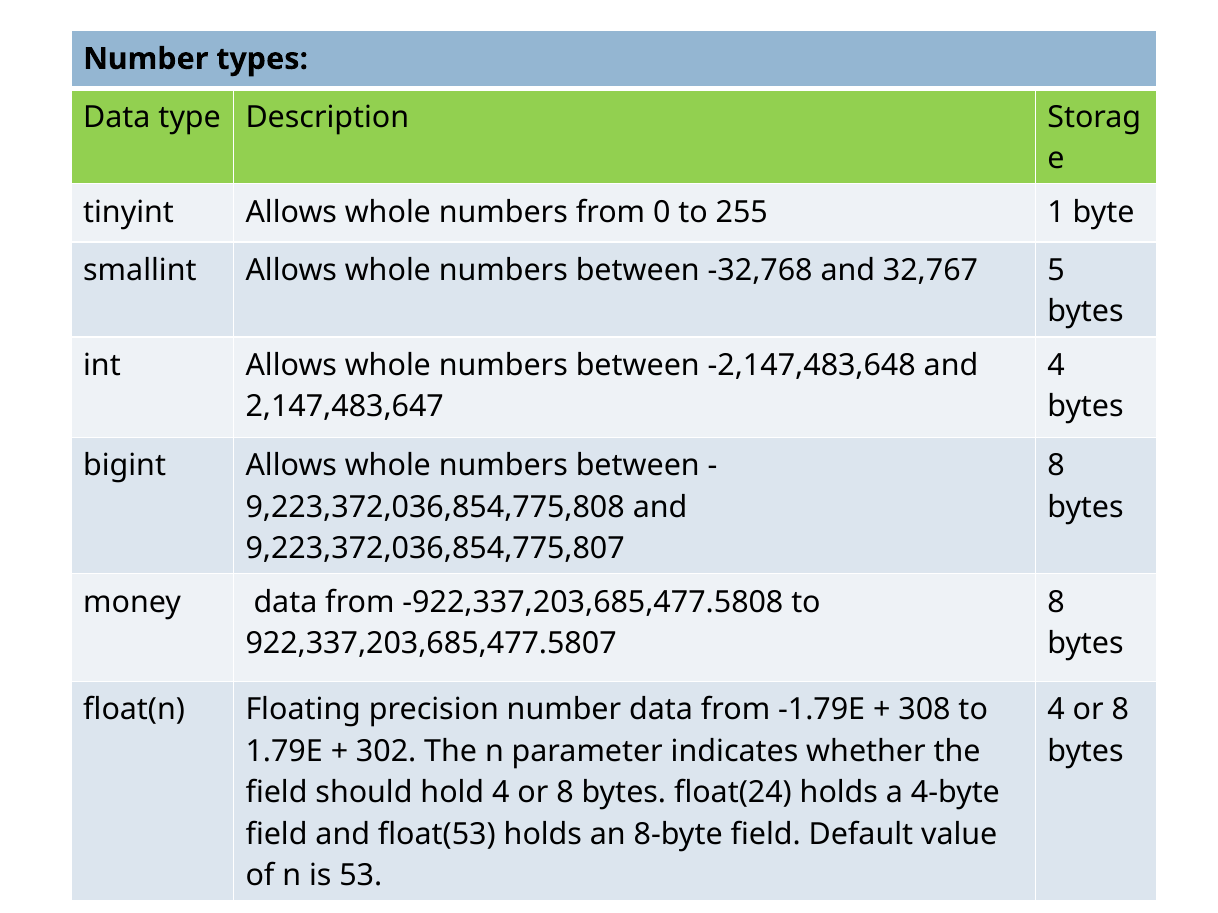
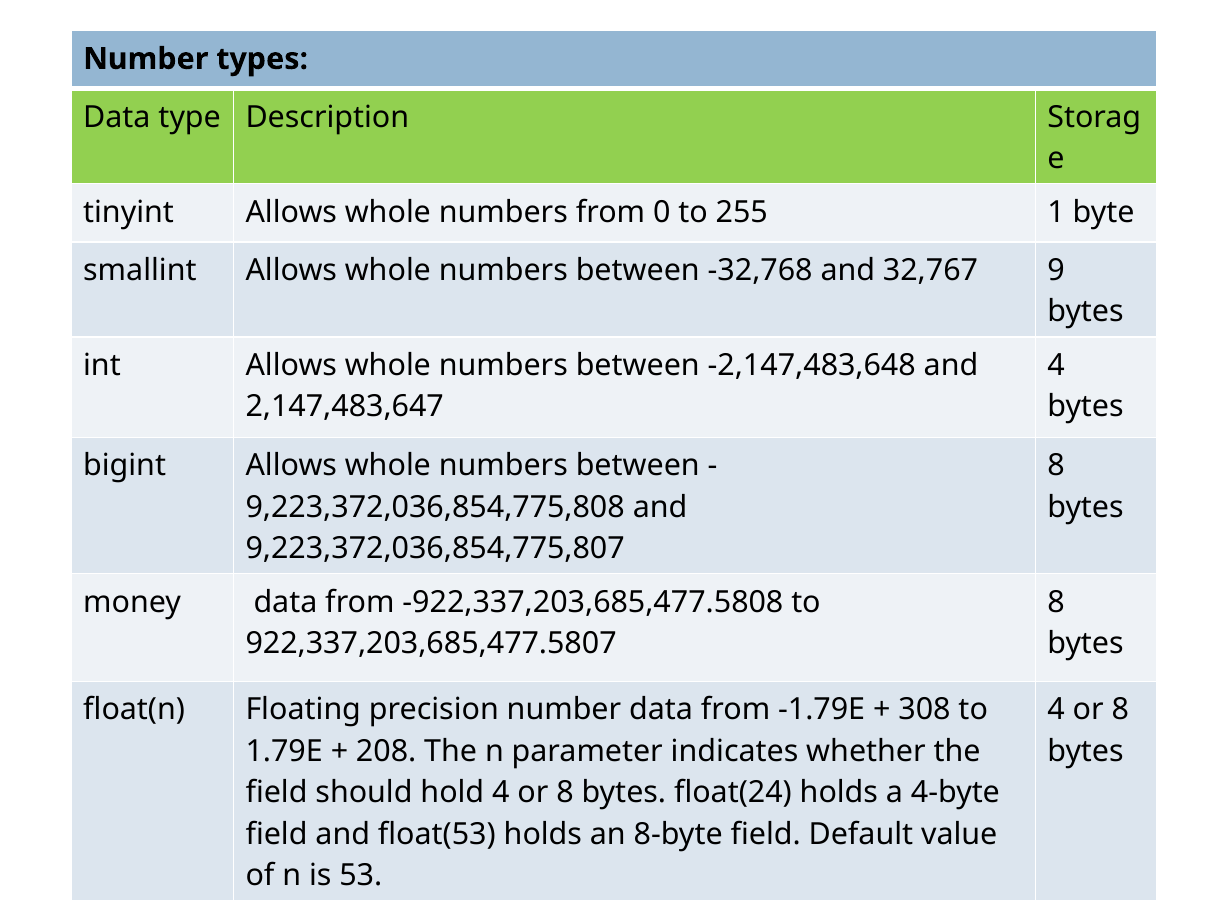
5: 5 -> 9 (1056, 270)
302: 302 -> 208 (386, 752)
